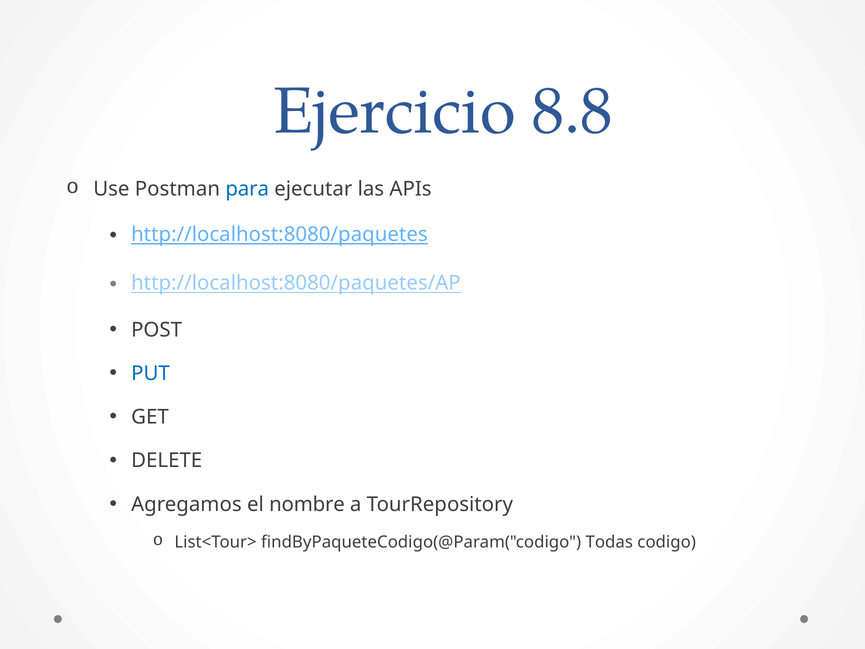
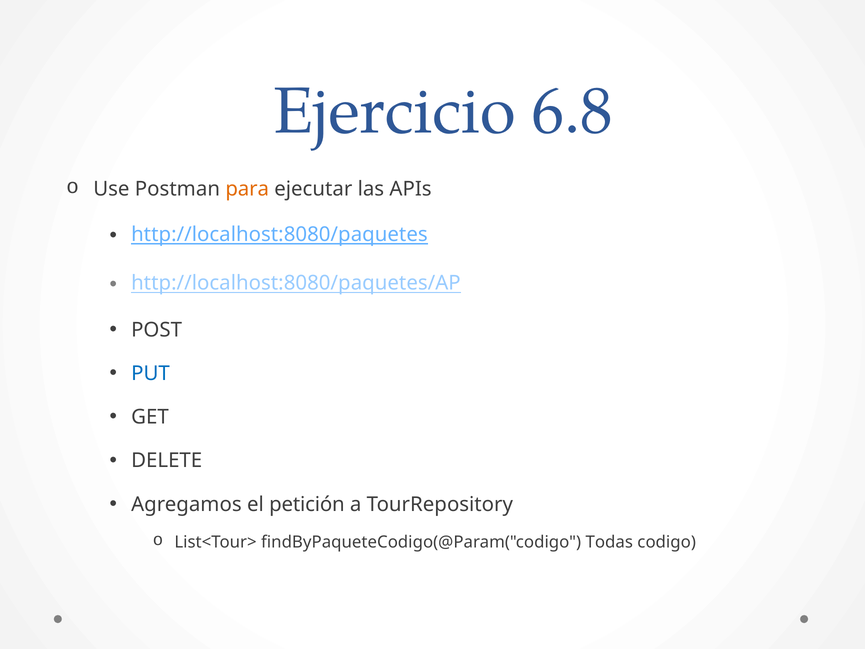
8.8: 8.8 -> 6.8 (572, 111)
para colour: blue -> orange (247, 189)
nombre: nombre -> petición (307, 504)
